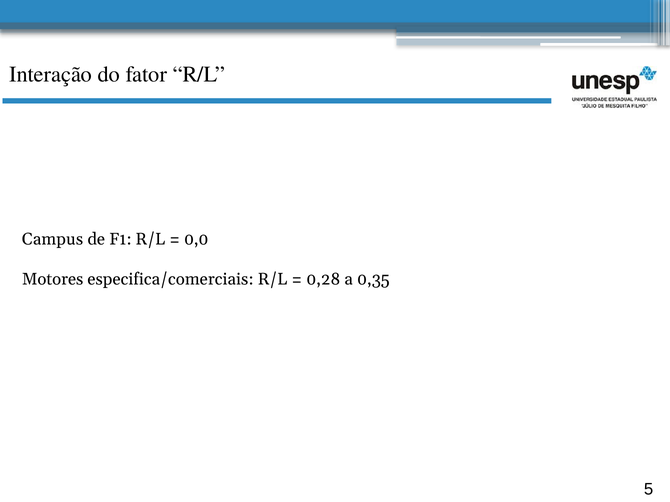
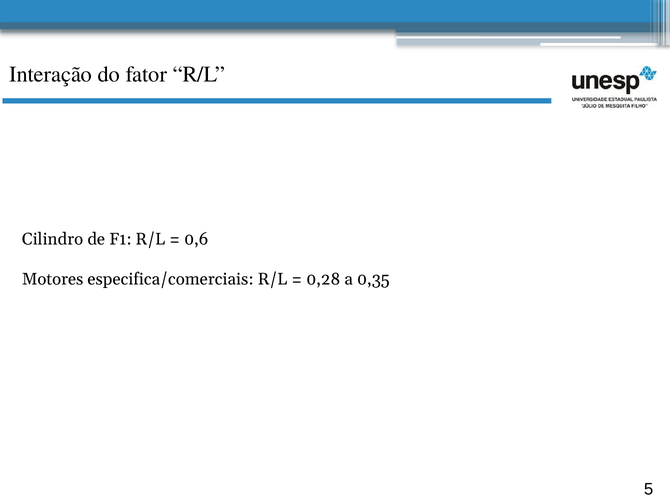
Campus: Campus -> Cilindro (53, 239)
0,0: 0,0 -> 0,6 (196, 239)
